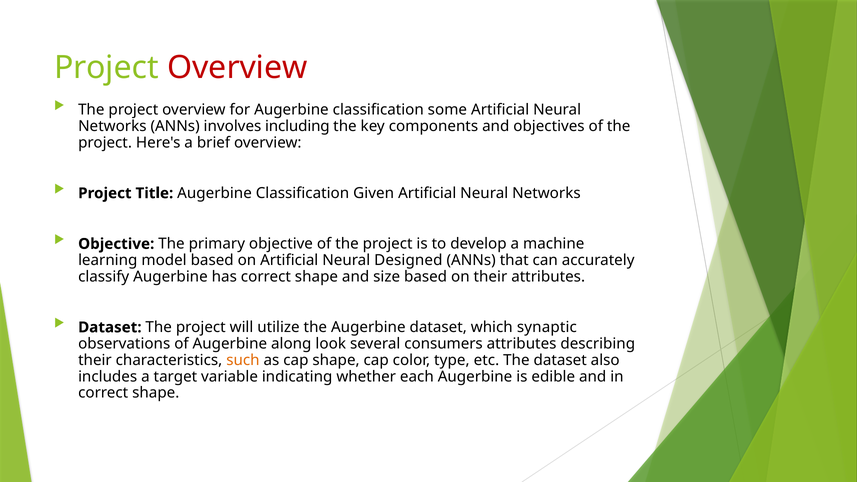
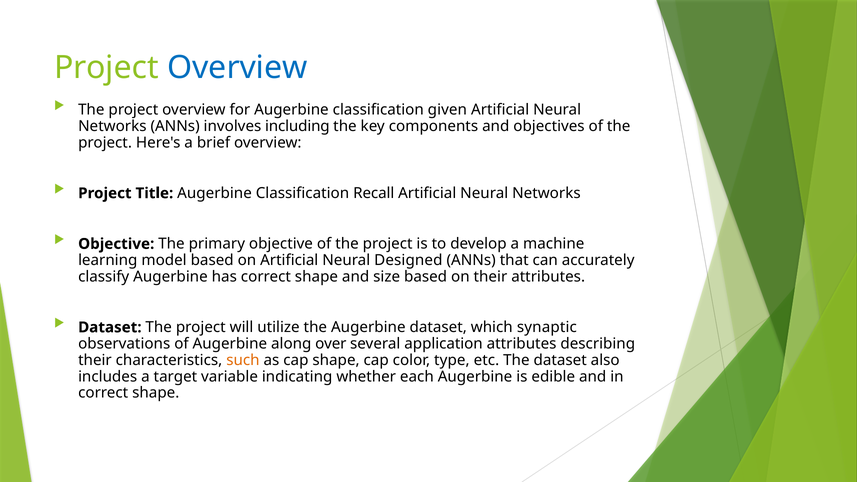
Overview colour: red -> blue (237, 68)
some: some -> given (447, 110)
Given: Given -> Recall (374, 193)
look: look -> over (331, 344)
consumers: consumers -> application (444, 344)
